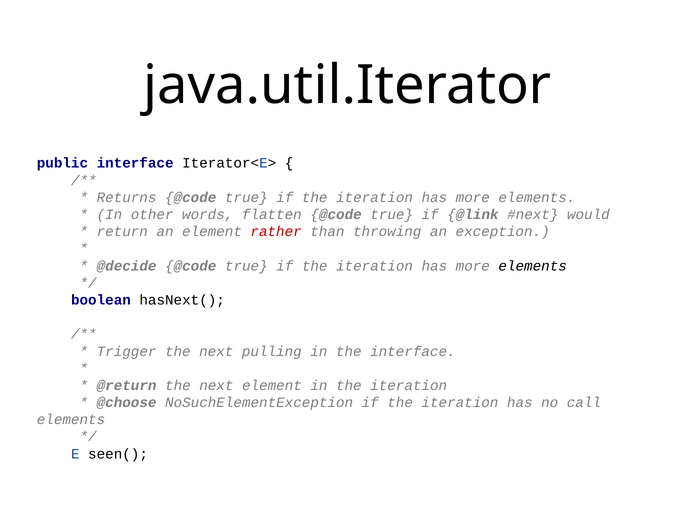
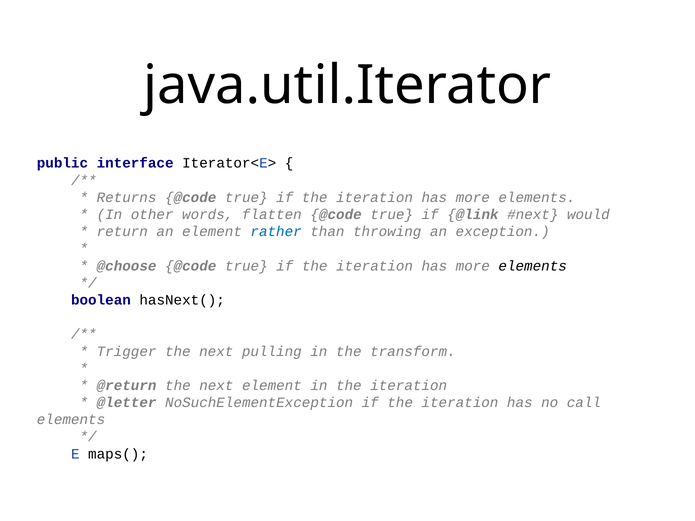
rather colour: red -> blue (276, 232)
@decide: @decide -> @choose (127, 266)
the interface: interface -> transform (413, 351)
@choose: @choose -> @letter (127, 403)
seen(: seen( -> maps( (118, 454)
